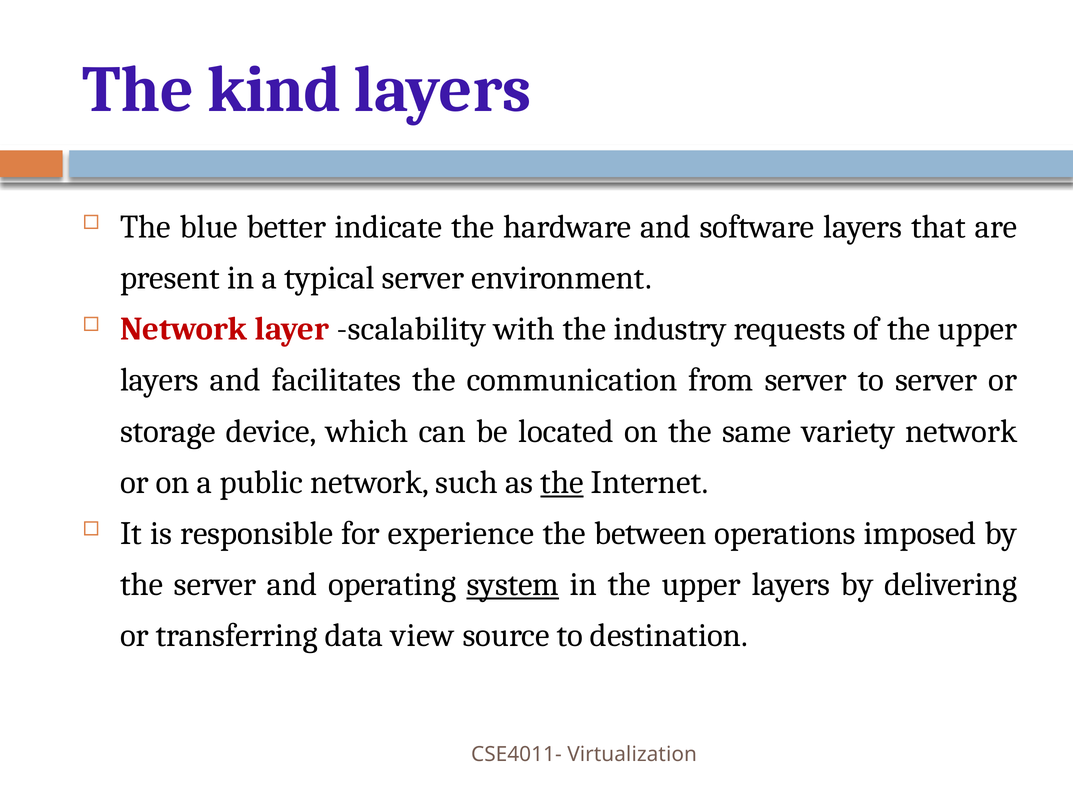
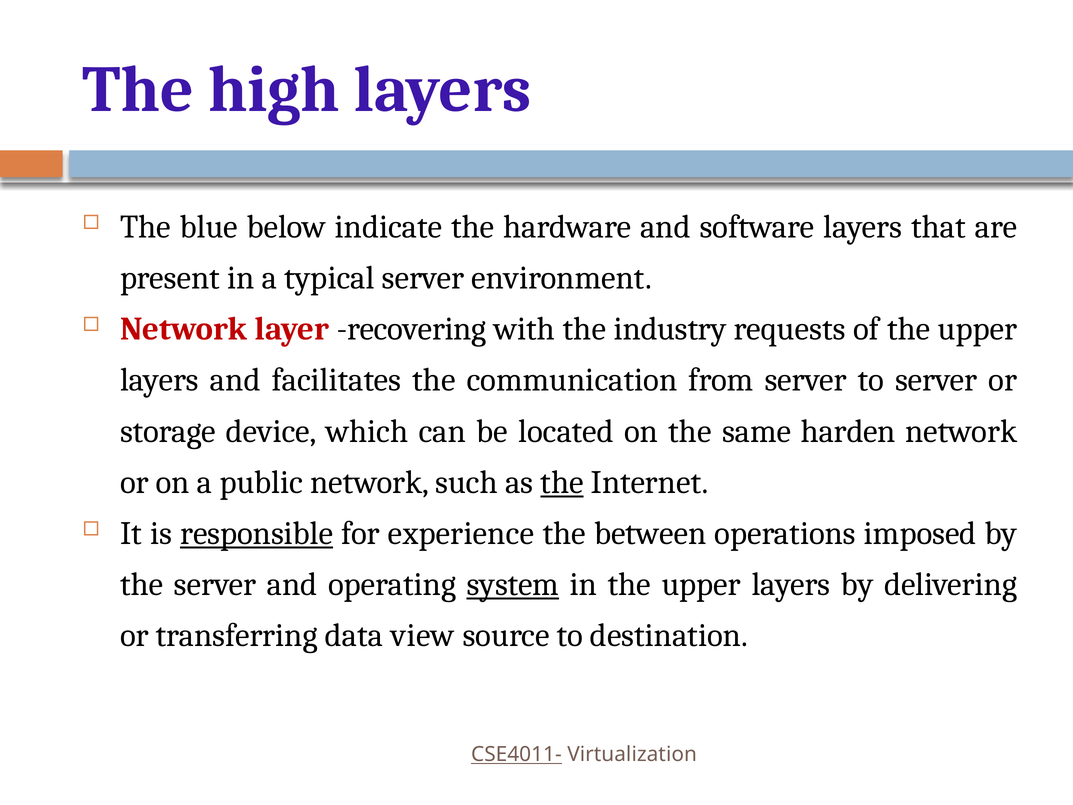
kind: kind -> high (274, 90)
better: better -> below (286, 227)
scalability: scalability -> recovering (412, 329)
variety: variety -> harden (848, 431)
responsible underline: none -> present (257, 533)
CSE4011- underline: none -> present (516, 754)
